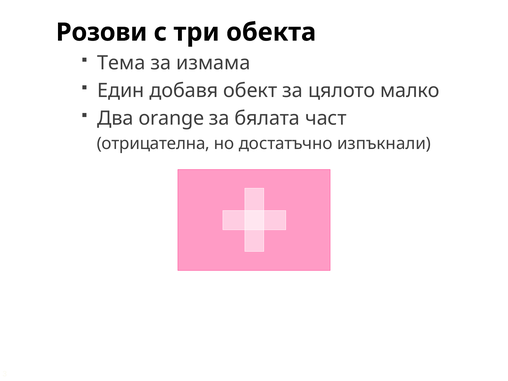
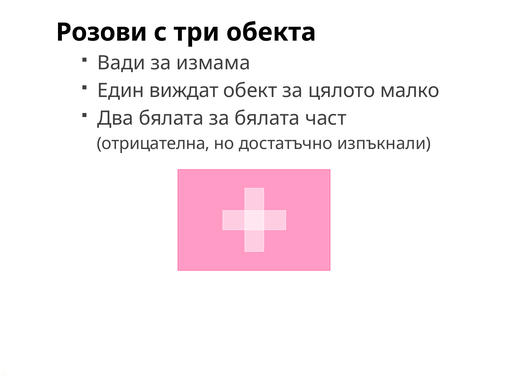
Тема: Тема -> Вади (121, 63)
добавя: добавя -> виждат (184, 91)
Два orange: orange -> бялата (171, 118)
